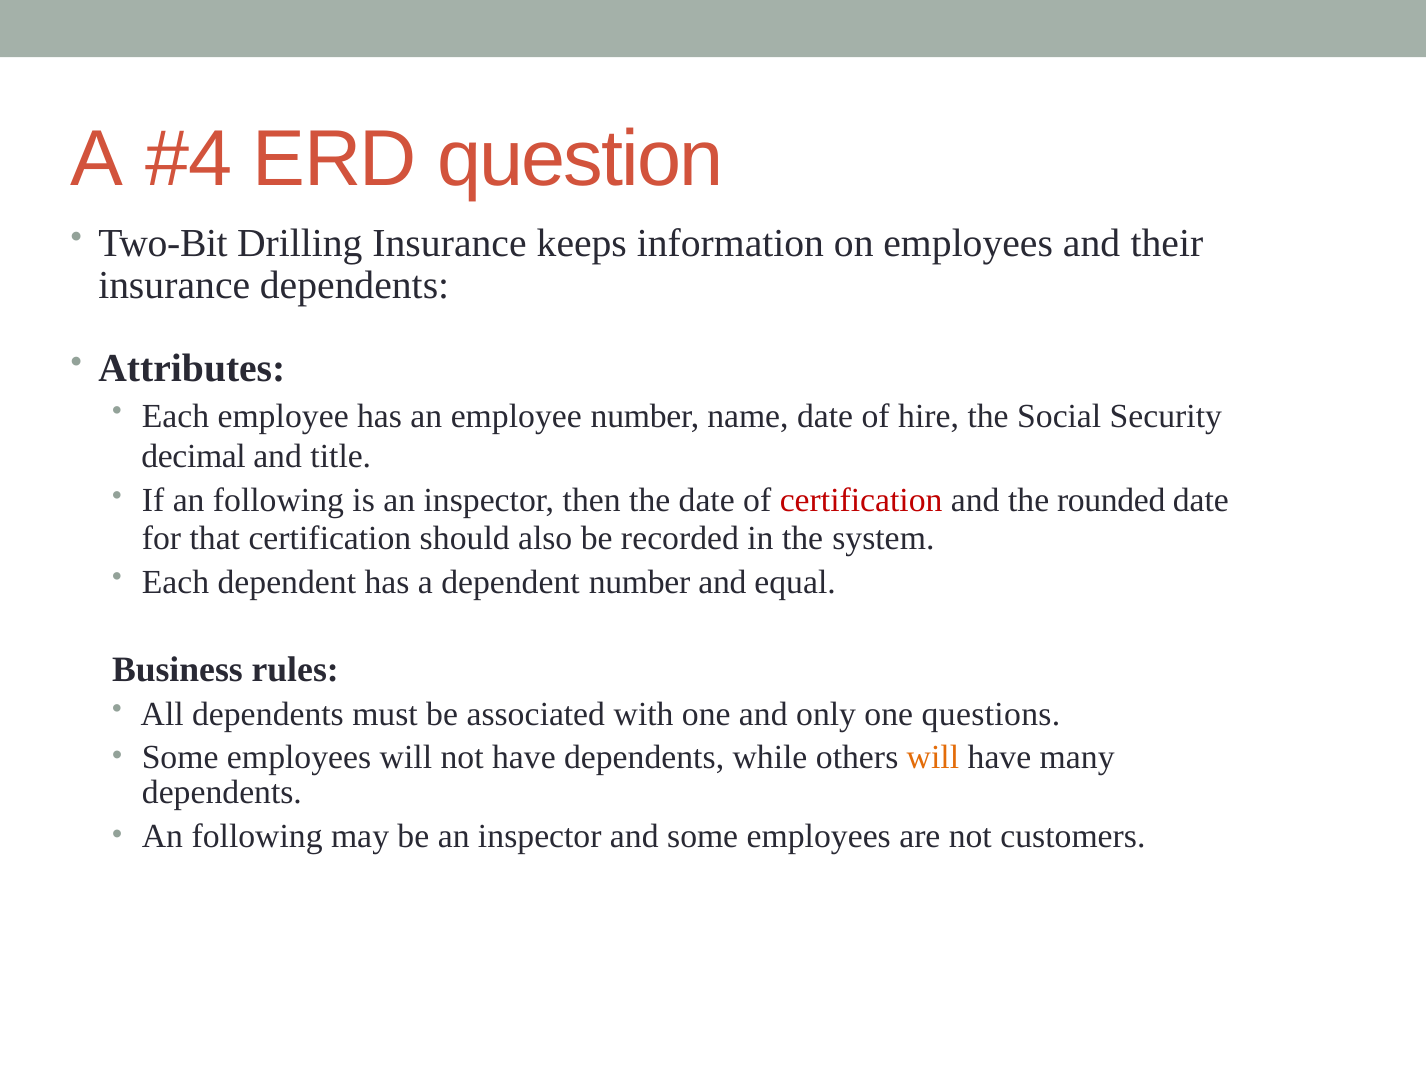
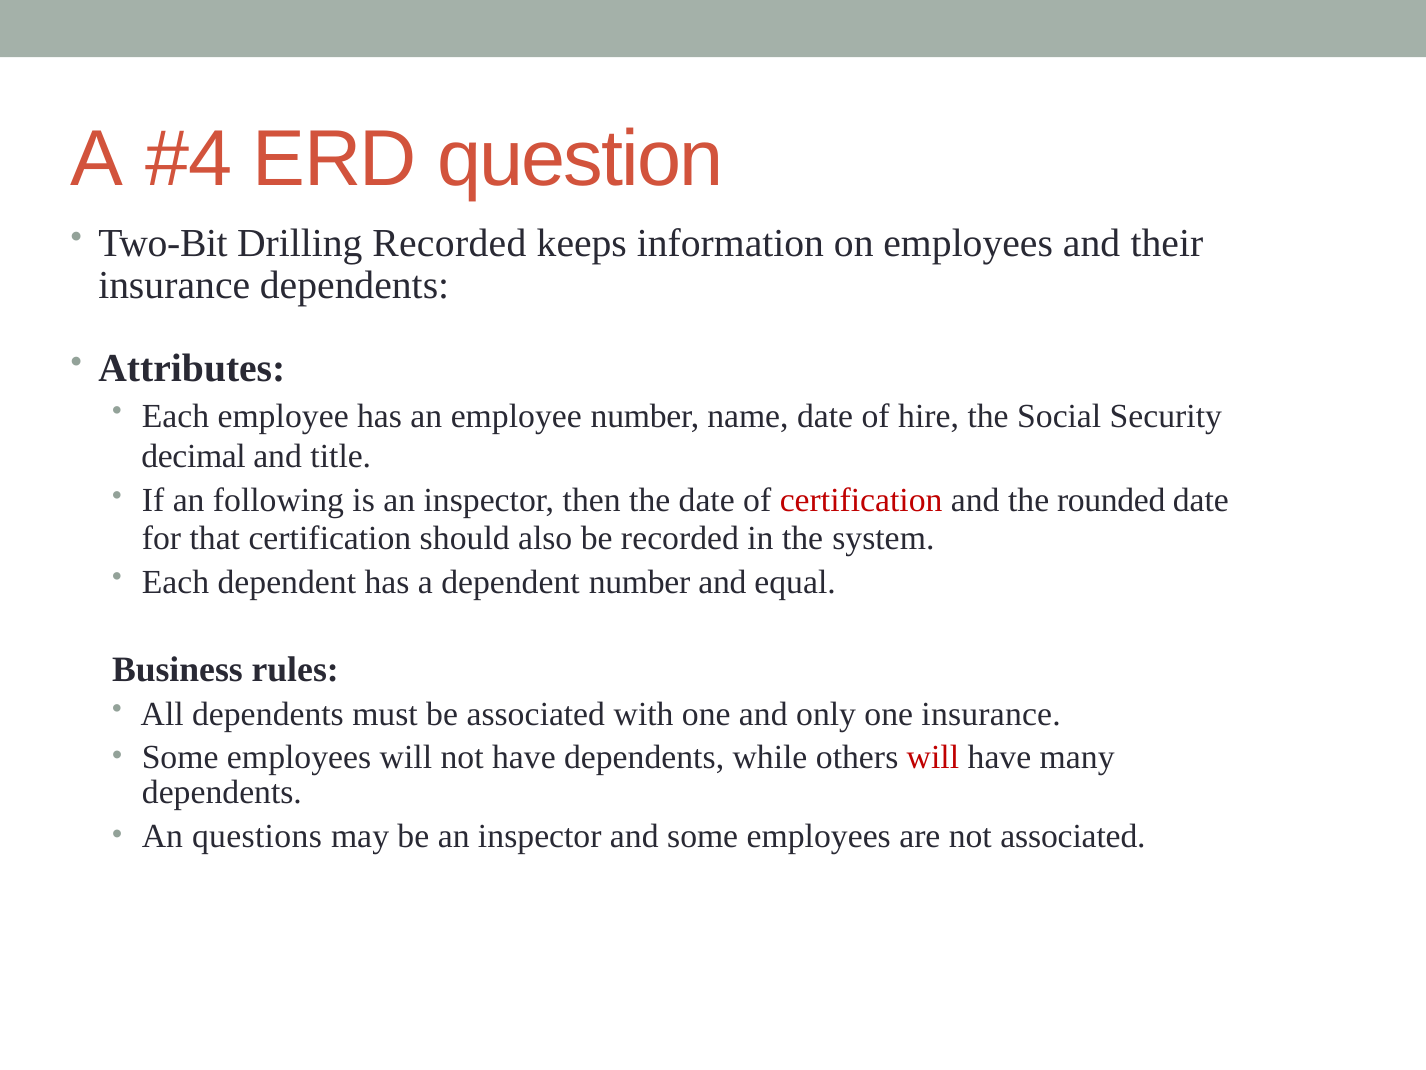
Drilling Insurance: Insurance -> Recorded (449, 243)
one questions: questions -> insurance (991, 714)
will colour: orange -> red (933, 757)
following: following -> questions (257, 836)
not customers: customers -> associated (1073, 836)
